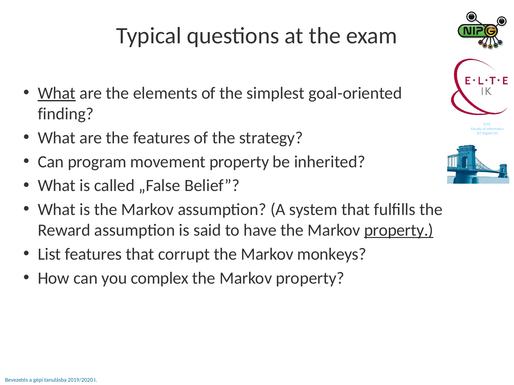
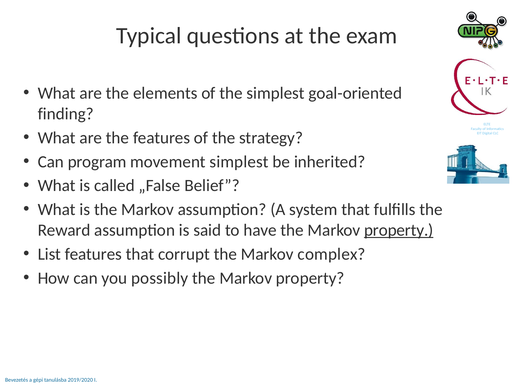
What underline: present -> none (57, 93)
movement property: property -> simplest (239, 162)
monkeys: monkeys -> complex (332, 254)
complex: complex -> possibly (160, 278)
